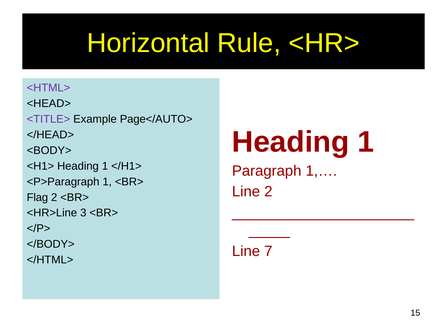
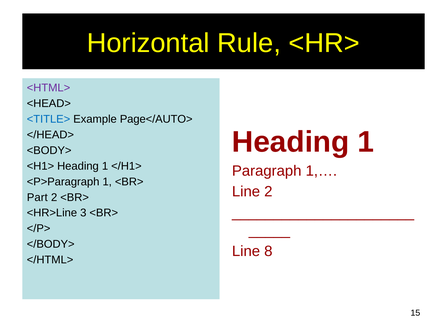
<TITLE> colour: purple -> blue (49, 119)
Flag: Flag -> Part (37, 197)
7: 7 -> 8 (268, 251)
